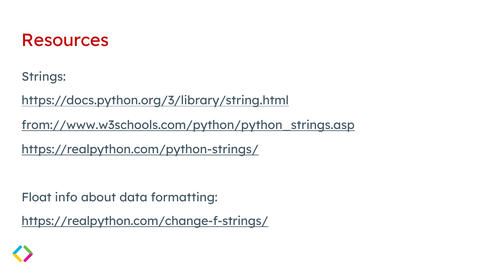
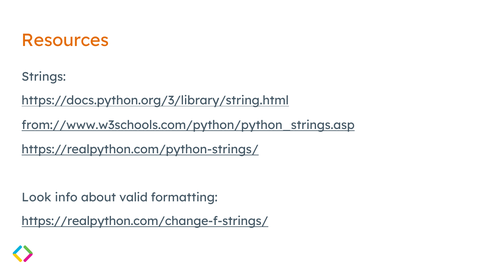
Resources colour: red -> orange (65, 41)
Float: Float -> Look (36, 197)
data: data -> valid (134, 197)
